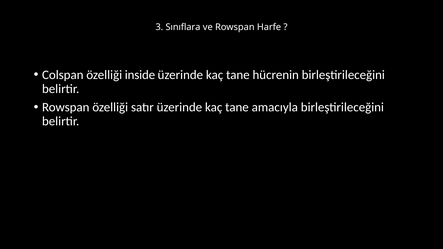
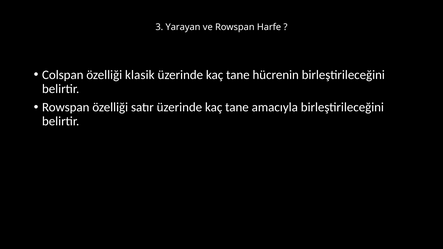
Sınıflara: Sınıflara -> Yarayan (183, 27)
inside: inside -> klasik (140, 75)
